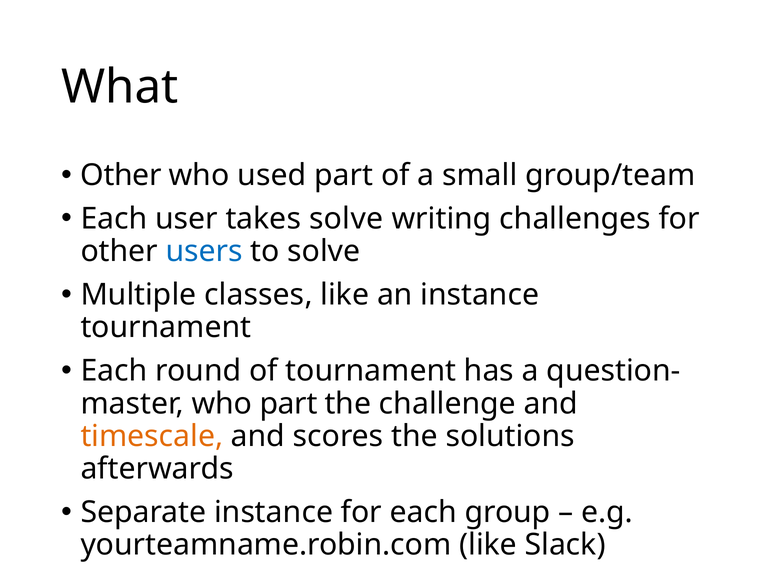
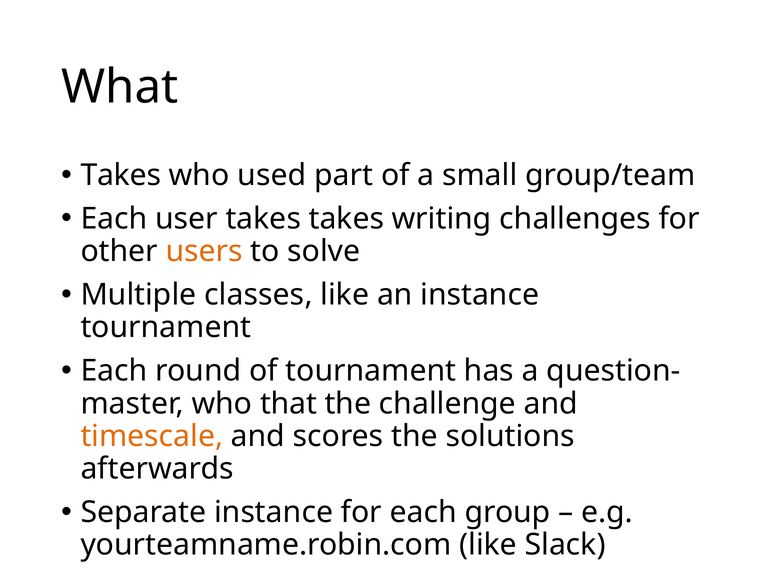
Other: Other -> Takes (121, 175)
takes solve: solve -> takes (346, 219)
users colour: blue -> orange (204, 251)
who part: part -> that (288, 403)
